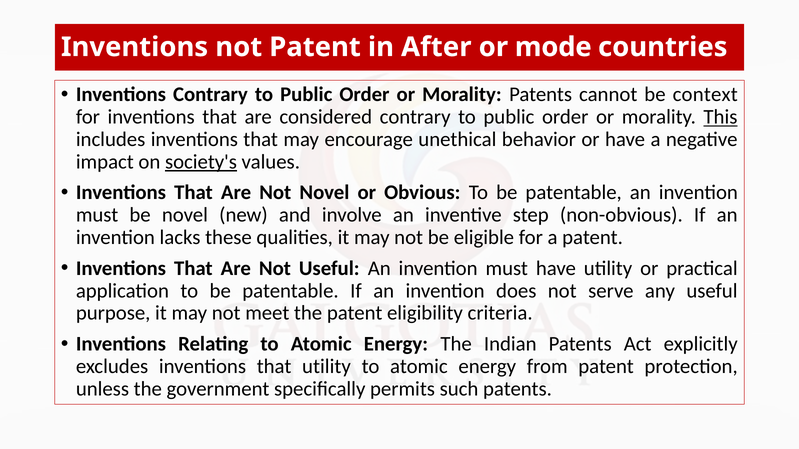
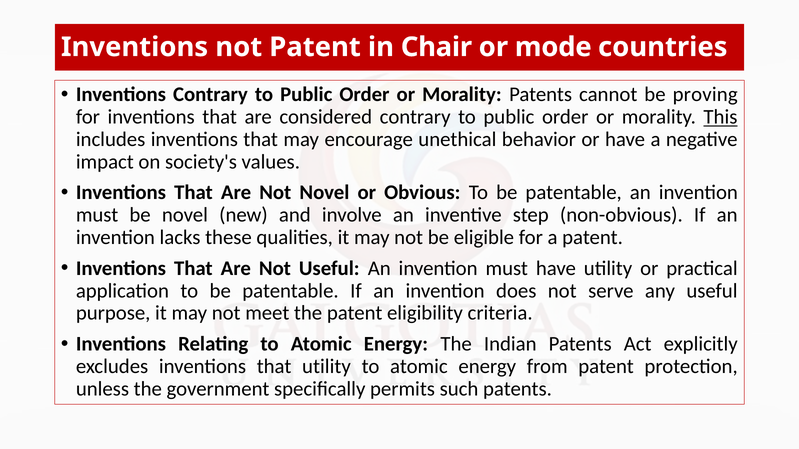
After: After -> Chair (436, 47)
context: context -> proving (705, 95)
society's underline: present -> none (201, 162)
